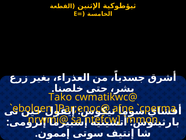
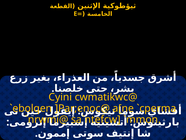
Tako: Tako -> Cyini (60, 97)
